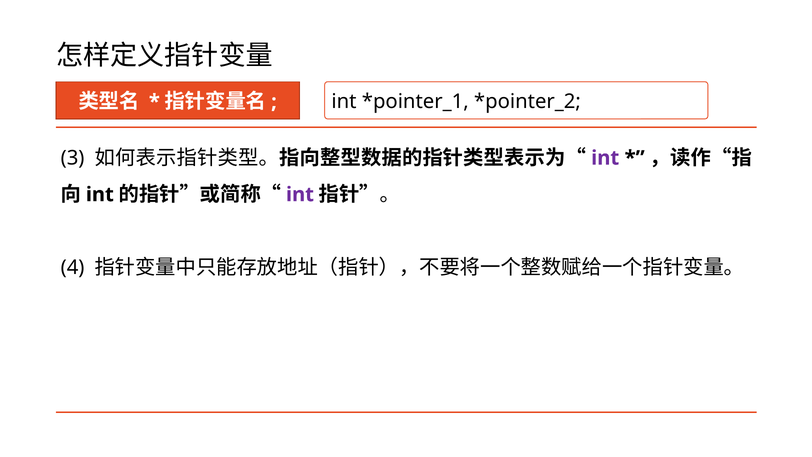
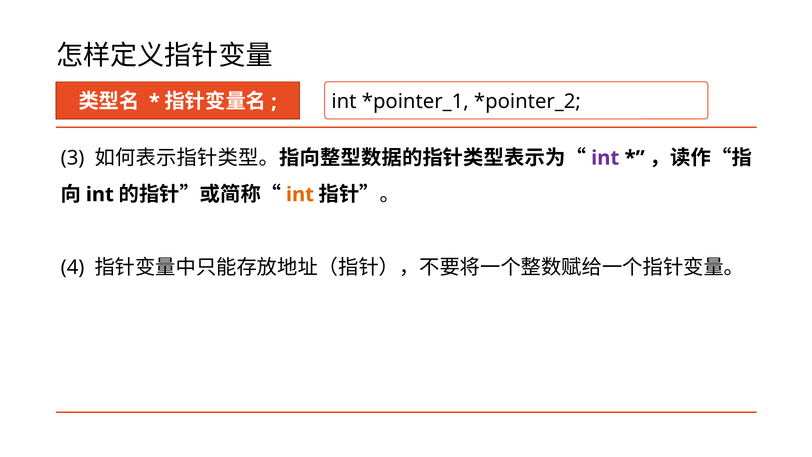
int colour: purple -> orange (300, 194)
